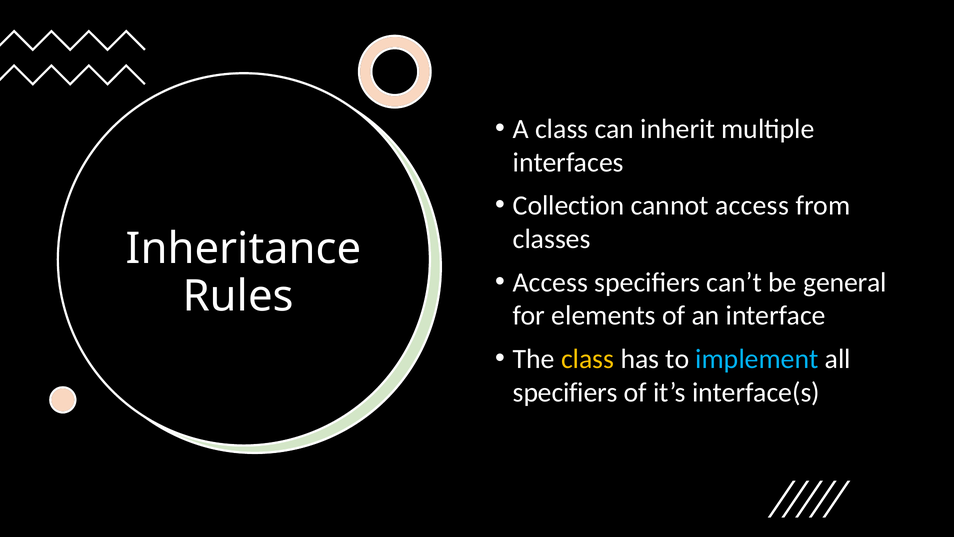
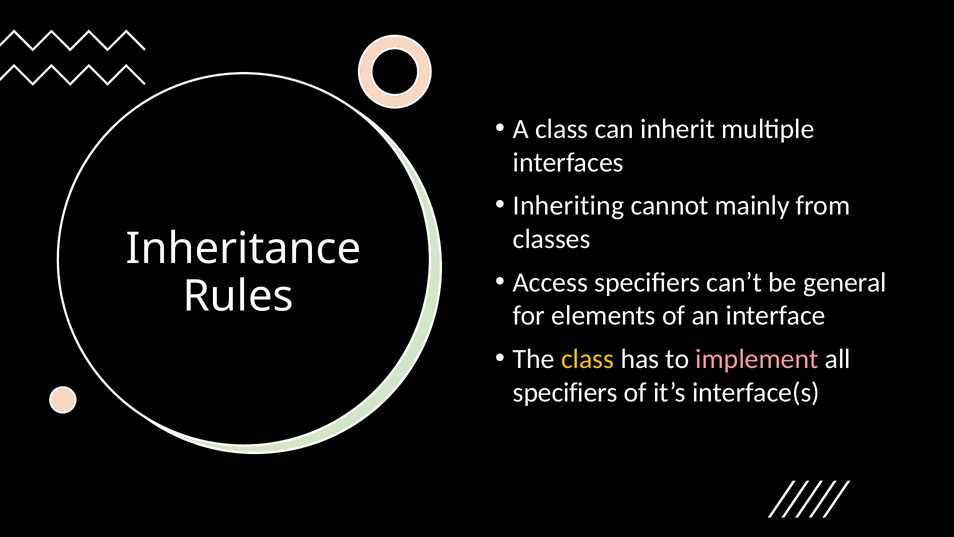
Collection: Collection -> Inheriting (569, 206)
cannot access: access -> mainly (752, 206)
implement colour: light blue -> pink (757, 359)
